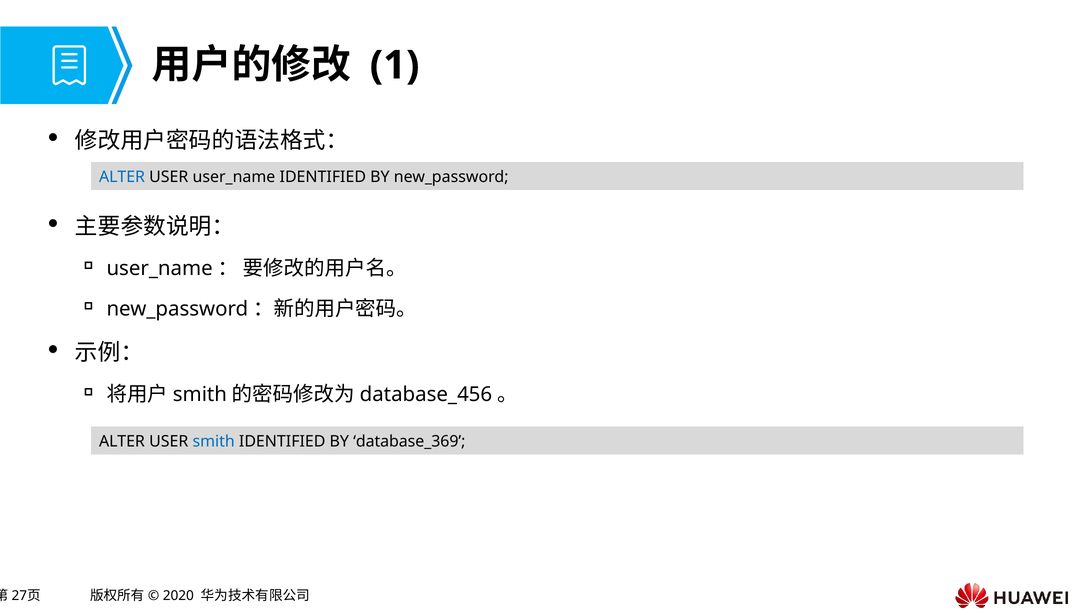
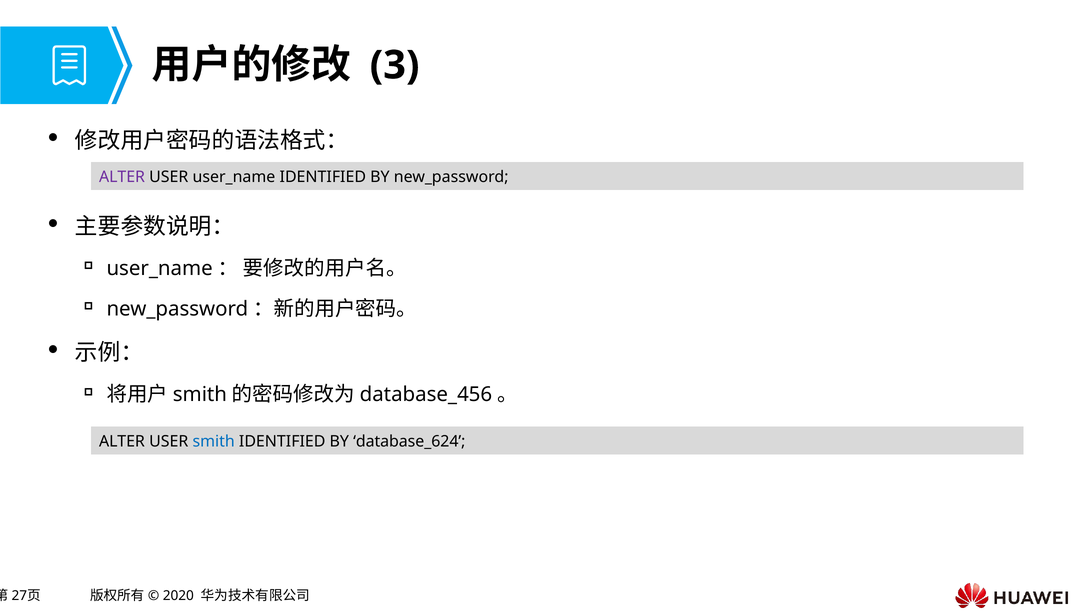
1: 1 -> 3 (395, 65)
ALTER colour: blue -> purple (122, 177)
database_369: database_369 -> database_624 (409, 441)
